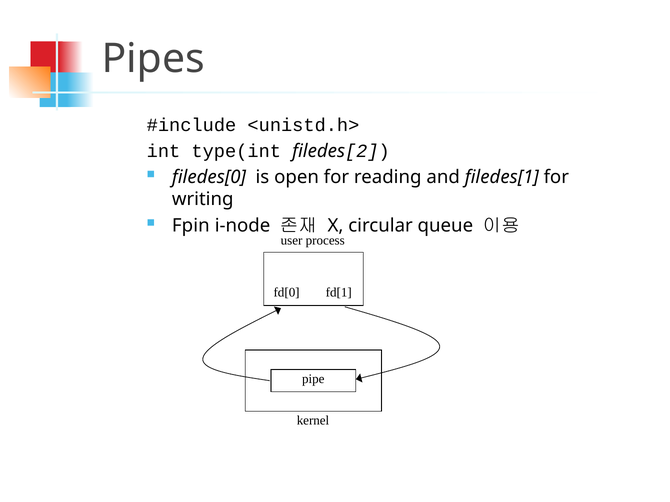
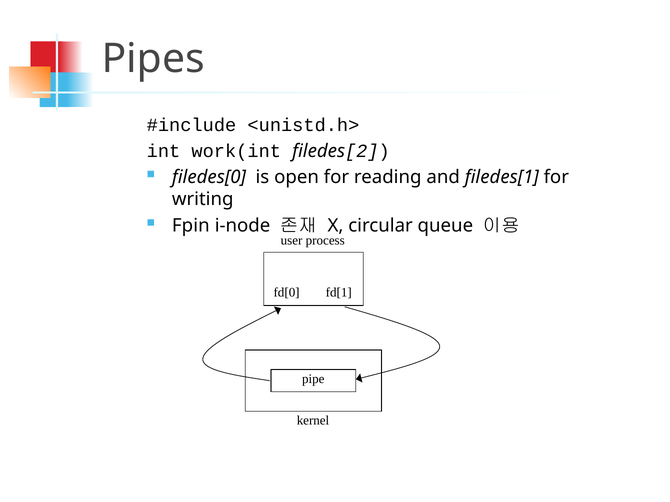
type(int: type(int -> work(int (236, 151)
